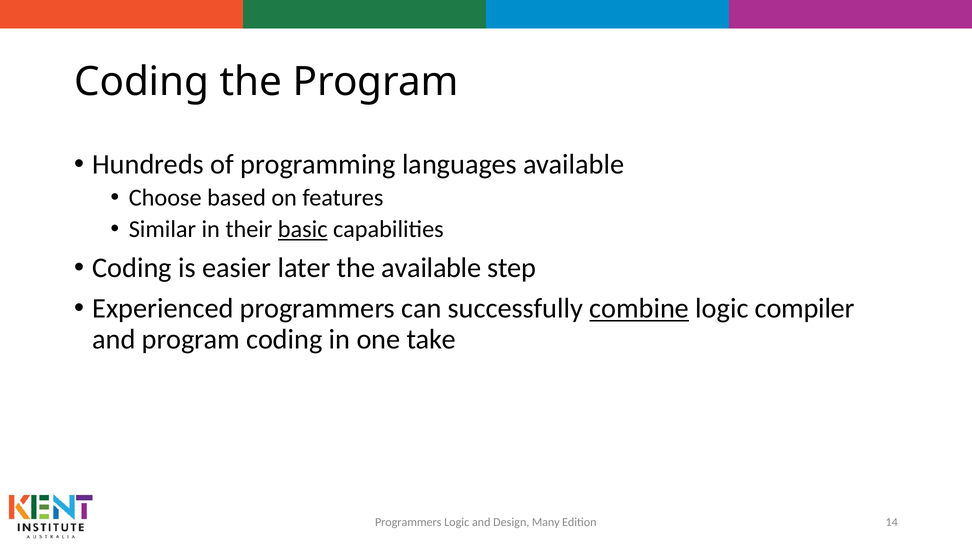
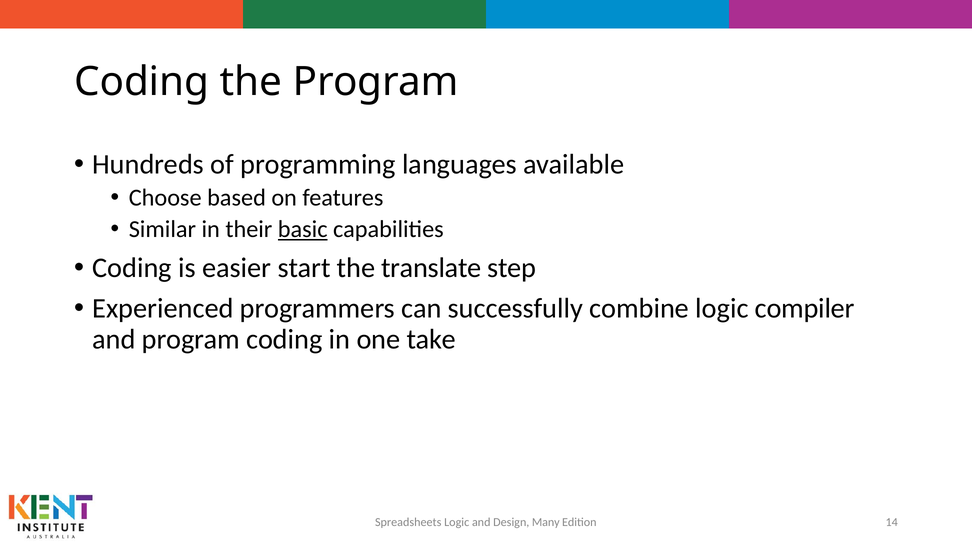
later: later -> start (304, 268)
the available: available -> translate (431, 268)
combine underline: present -> none (639, 308)
Programmers: Programmers -> Spreadsheets (408, 522)
